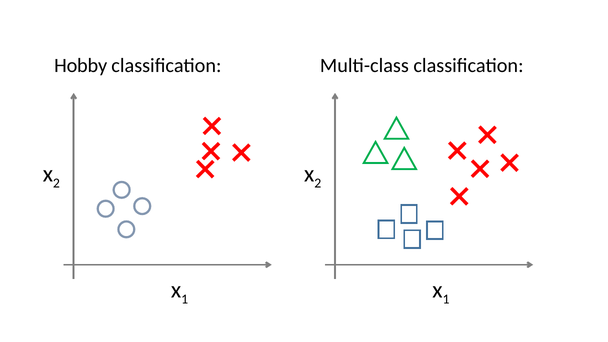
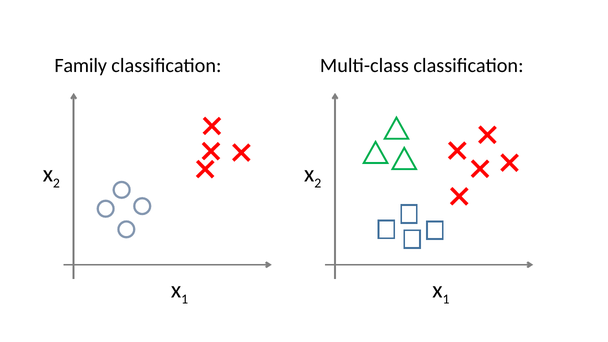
Hobby: Hobby -> Family (81, 66)
